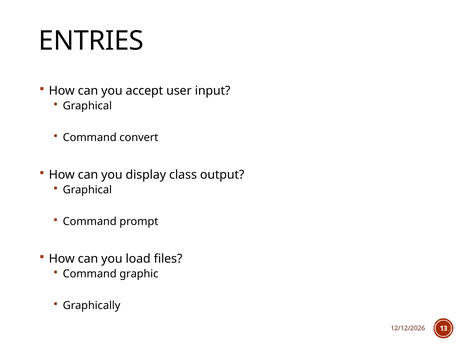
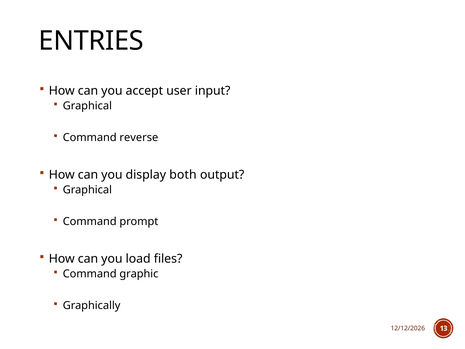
convert: convert -> reverse (139, 137)
class: class -> both (183, 175)
